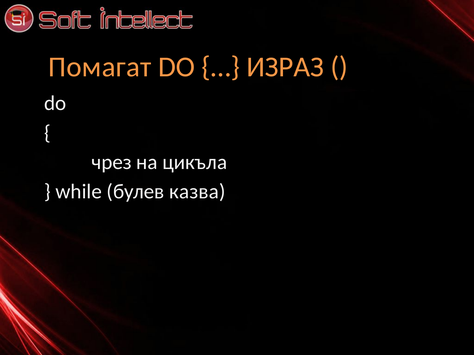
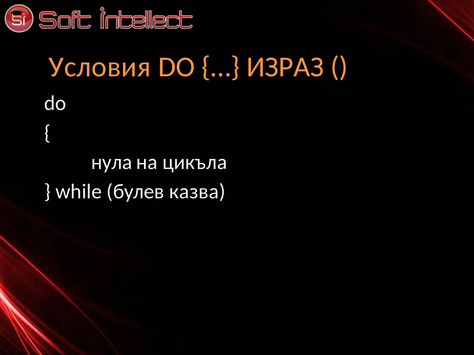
Помагат: Помагат -> Условия (100, 67)
чрез: чрез -> нула (112, 162)
